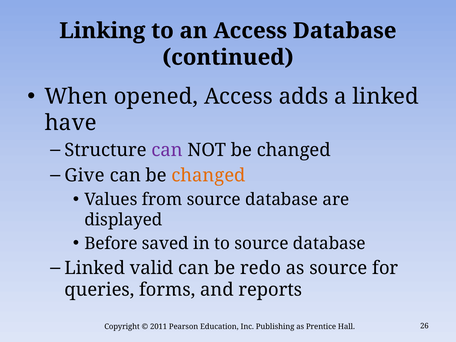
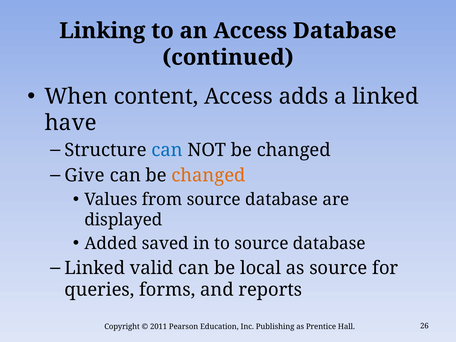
opened: opened -> content (156, 97)
can colour: purple -> blue (167, 150)
Before: Before -> Added (111, 243)
redo: redo -> local (261, 268)
